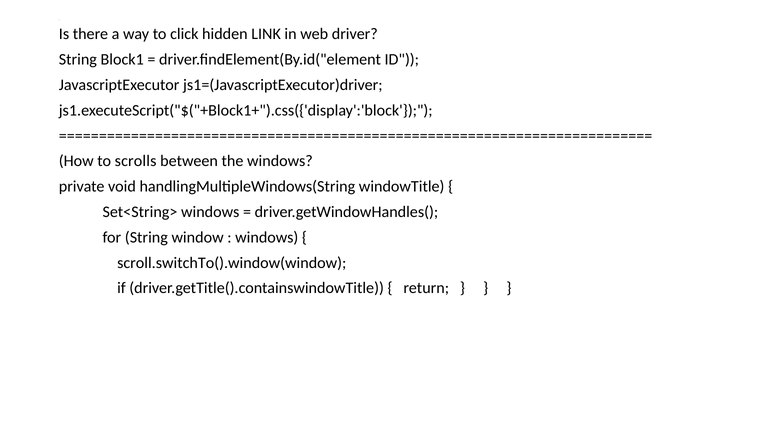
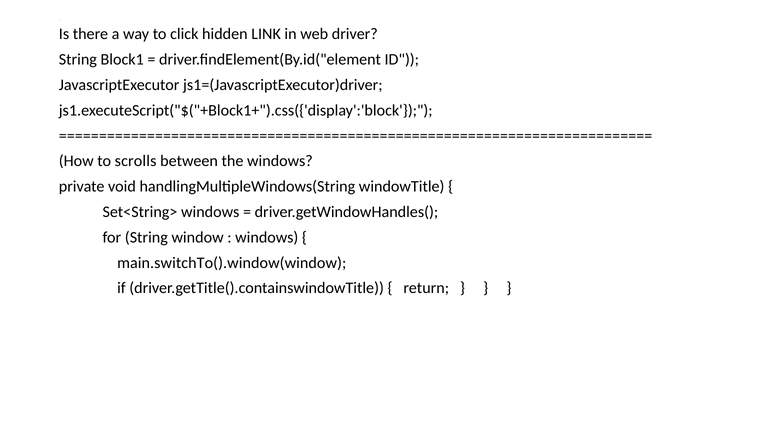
scroll.switchTo().window(window: scroll.switchTo().window(window -> main.switchTo().window(window (232, 263)
